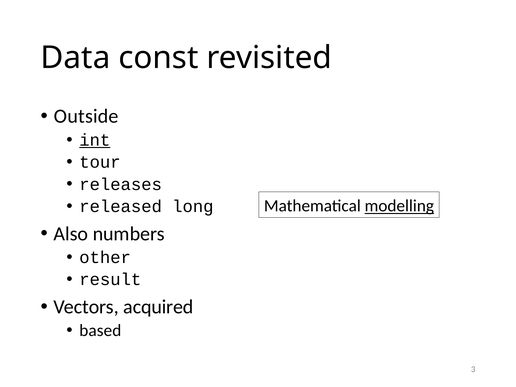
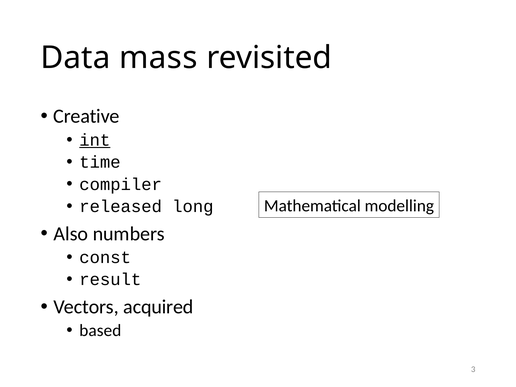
const: const -> mass (158, 58)
Outside: Outside -> Creative (86, 116)
tour: tour -> time (100, 162)
releases: releases -> compiler (121, 184)
modelling underline: present -> none (399, 206)
other: other -> const (105, 257)
